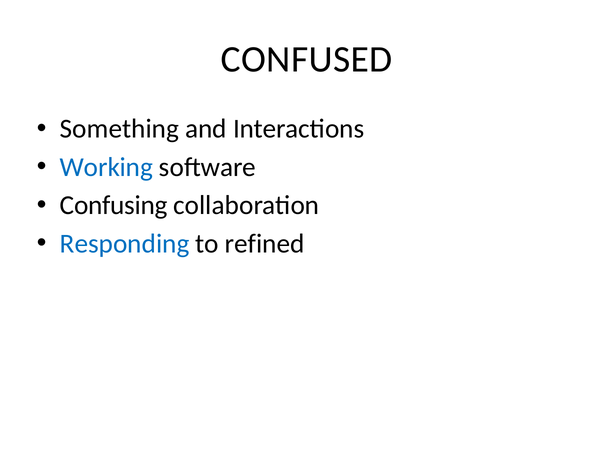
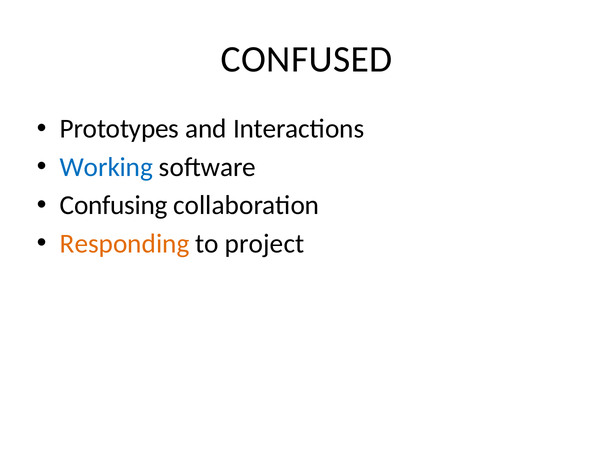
Something: Something -> Prototypes (120, 129)
Responding colour: blue -> orange (125, 243)
refined: refined -> project (265, 243)
